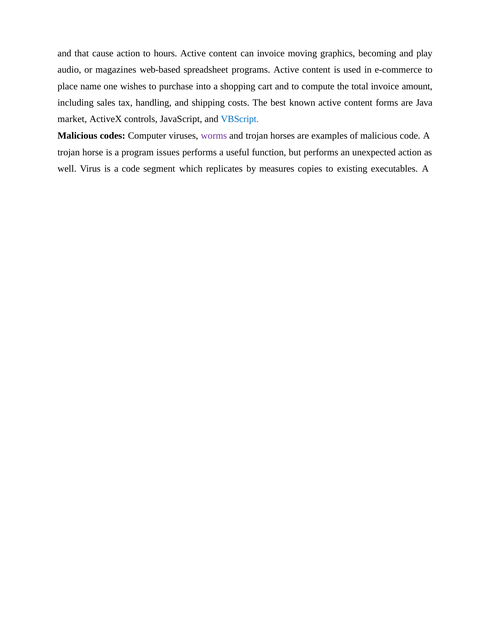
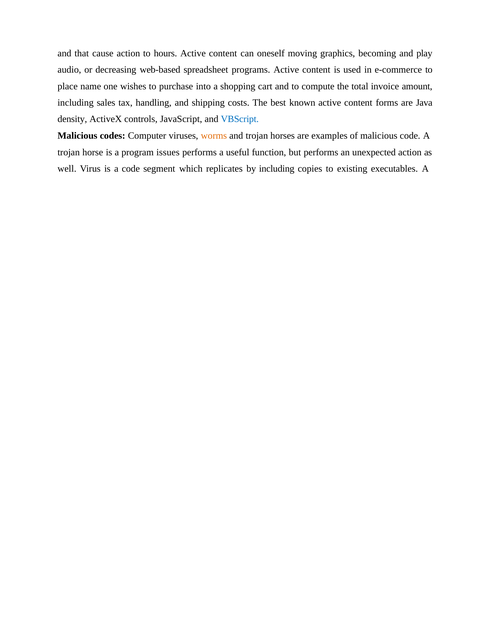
can invoice: invoice -> oneself (271, 53)
magazines: magazines -> decreasing (116, 70)
market: market -> density (72, 119)
worms colour: purple -> orange (214, 136)
by measures: measures -> including (277, 169)
